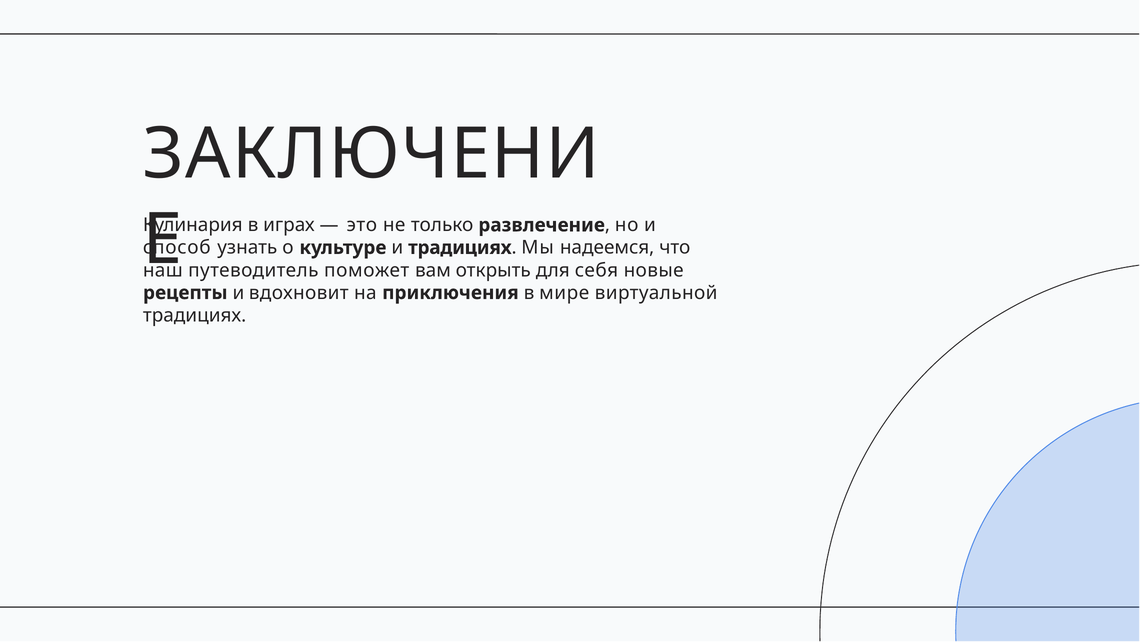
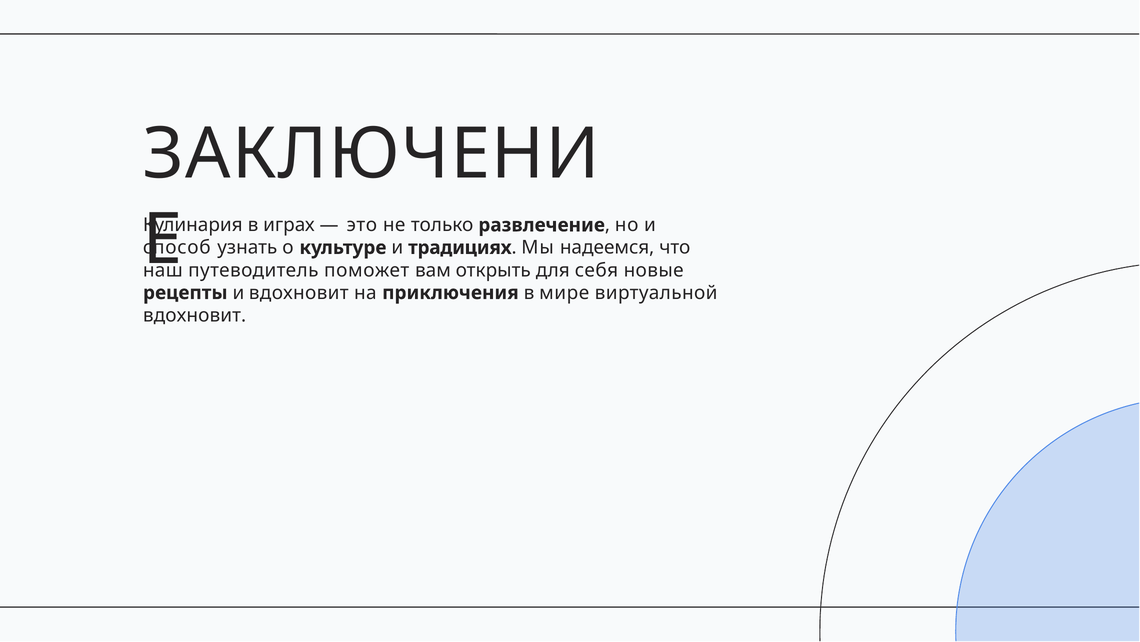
традициях: традициях -> вдохновит (195, 315)
